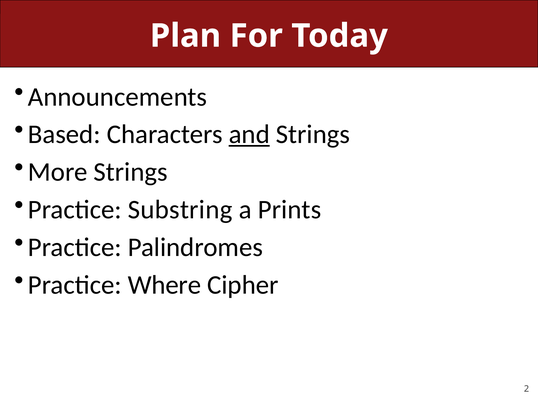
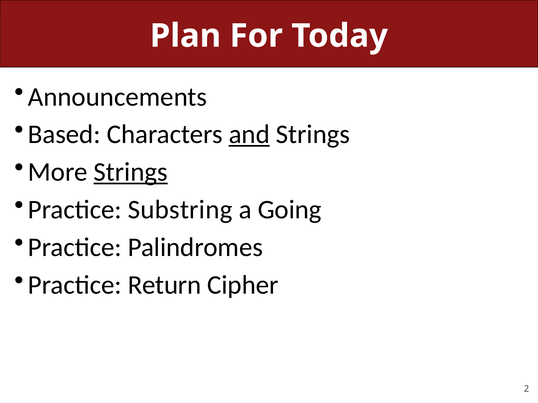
Strings underline: none -> present (131, 172)
Prints: Prints -> Going (290, 210)
Where: Where -> Return (164, 285)
